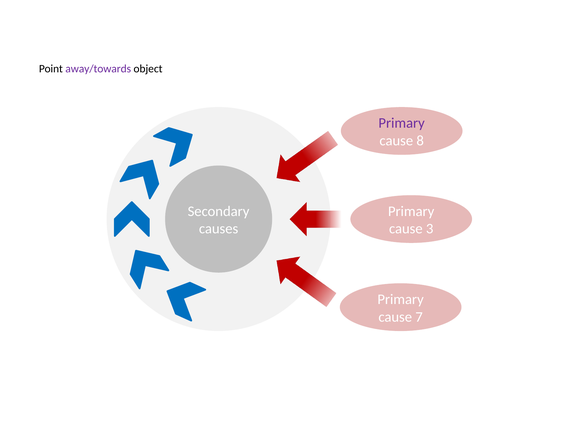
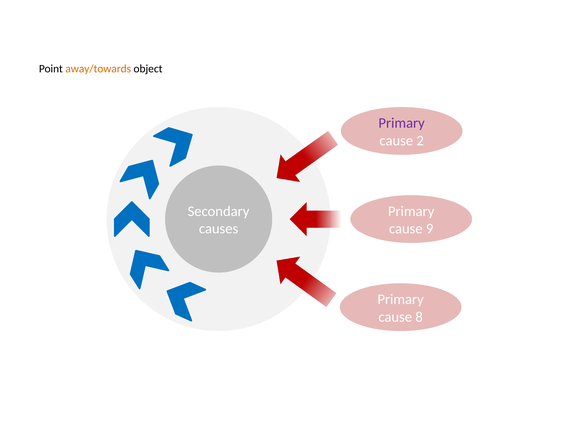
away/towards colour: purple -> orange (98, 69)
8: 8 -> 2 (420, 141)
3: 3 -> 9 (430, 229)
7: 7 -> 8 (419, 317)
